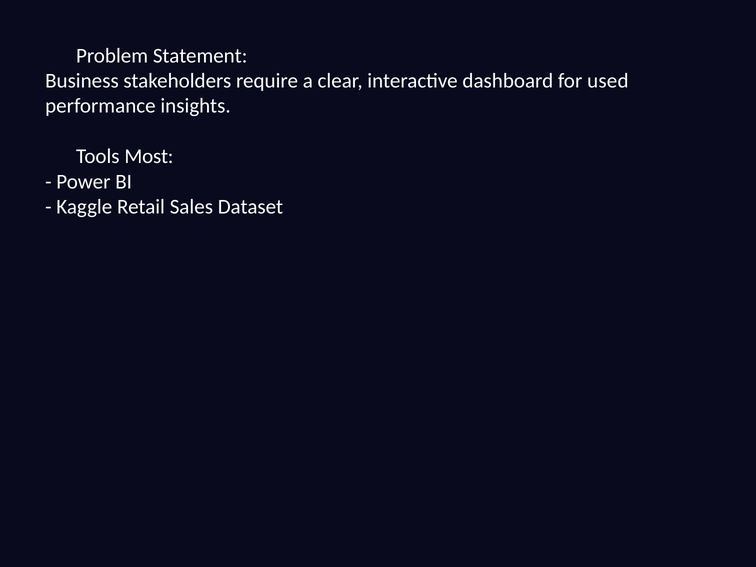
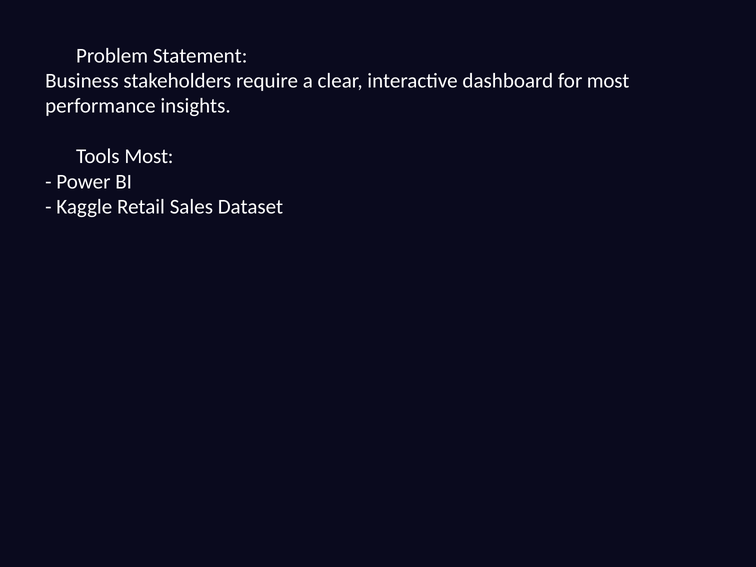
for used: used -> most (608, 81)
